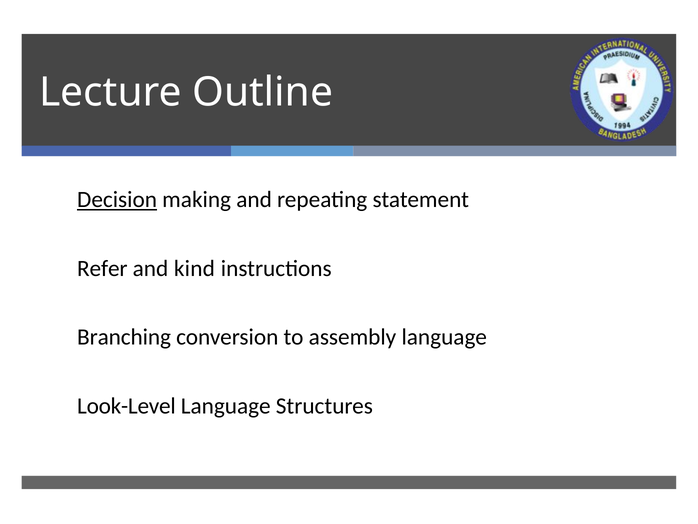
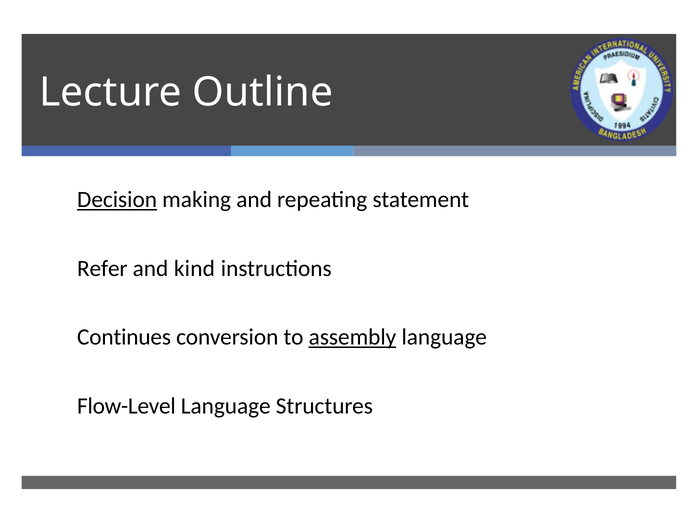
Branching: Branching -> Continues (124, 337)
assembly underline: none -> present (352, 337)
Look-Level: Look-Level -> Flow-Level (126, 405)
